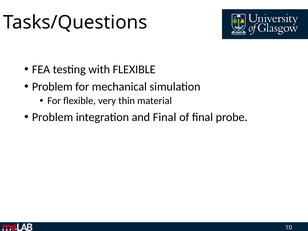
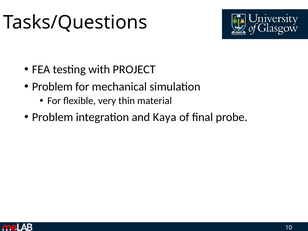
with FLEXIBLE: FLEXIBLE -> PROJECT (134, 69)
and Final: Final -> Kaya (165, 117)
